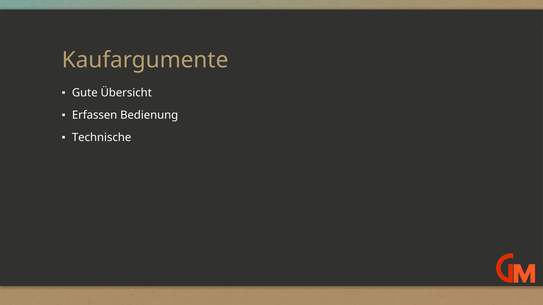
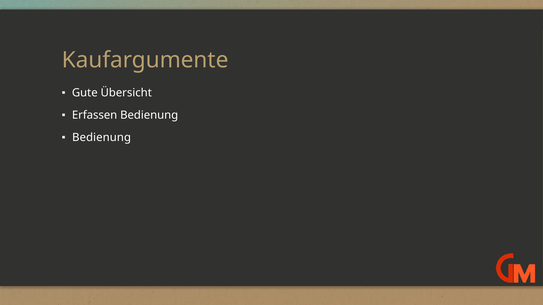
Technische: Technische -> Bedienung (102, 138)
